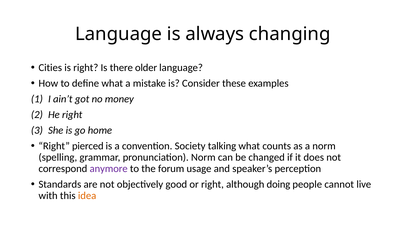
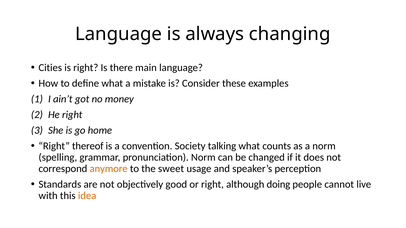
older: older -> main (146, 68)
pierced: pierced -> thereof (88, 146)
anymore colour: purple -> orange (109, 169)
forum: forum -> sweet (171, 169)
